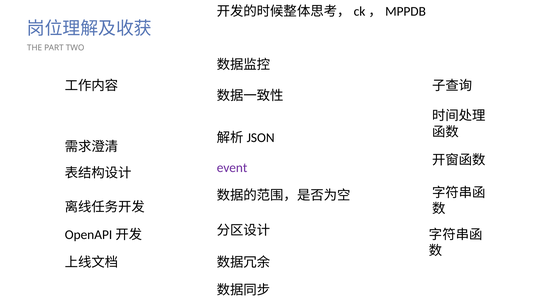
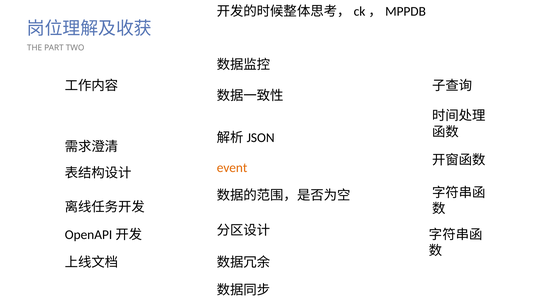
event colour: purple -> orange (232, 168)
